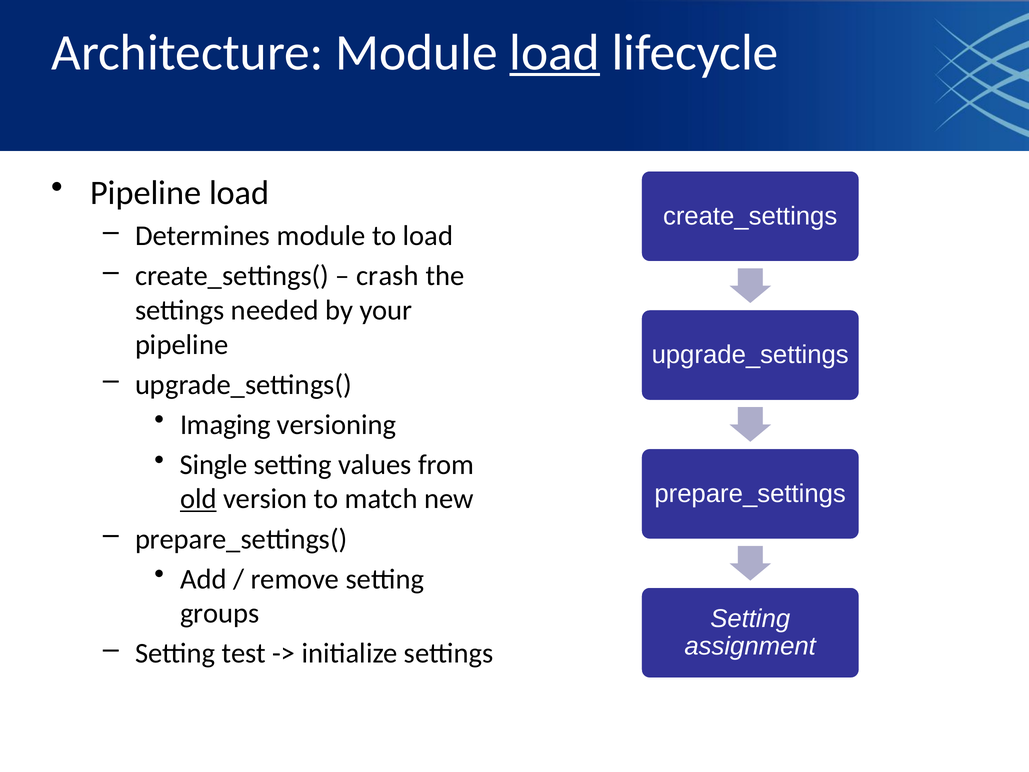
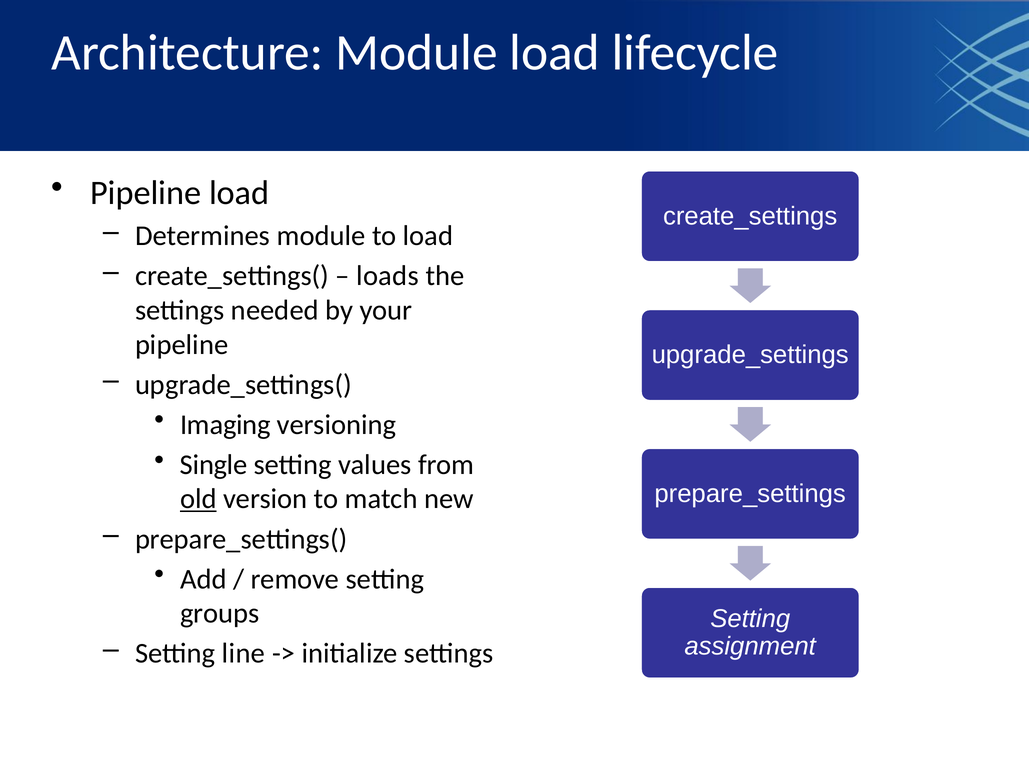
load underline: present -> none (555, 52)
crash: crash -> loads (387, 276)
test: test -> line (244, 653)
